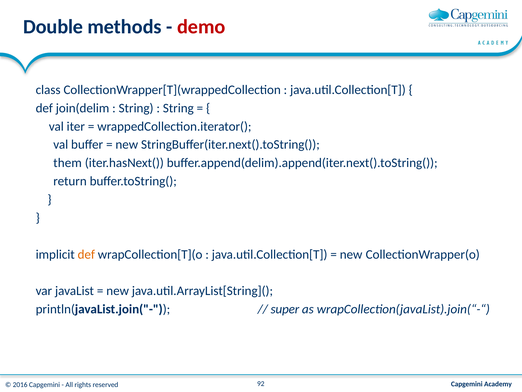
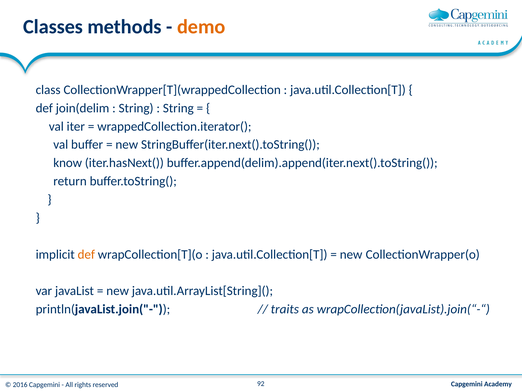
Double: Double -> Classes (53, 27)
demo colour: red -> orange (201, 27)
them: them -> know (68, 163)
super: super -> traits (285, 309)
